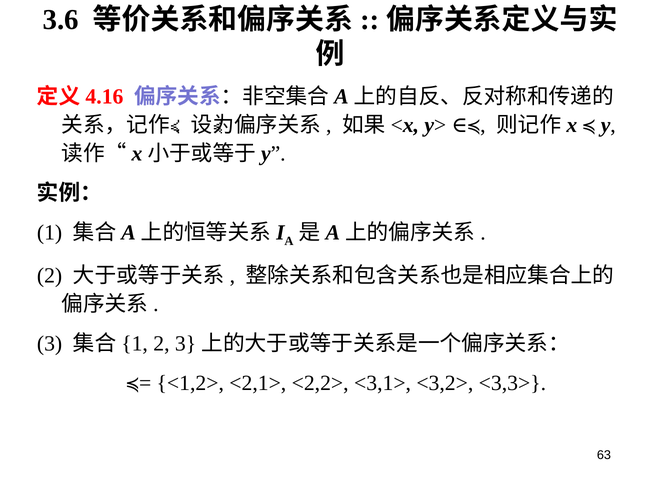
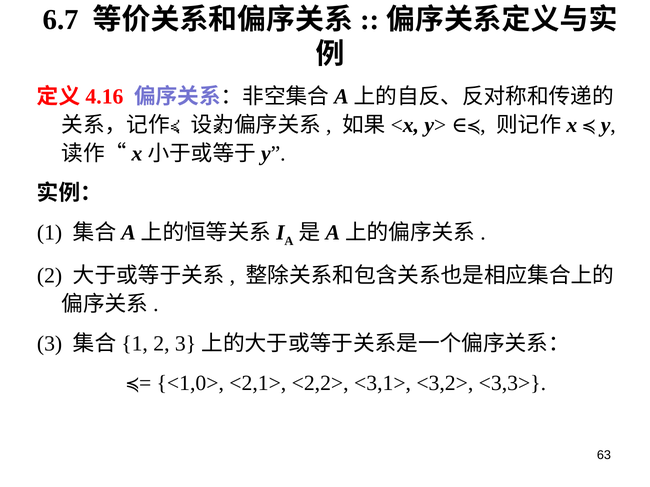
3.6: 3.6 -> 6.7 (61, 20)
<1,2>: <1,2> -> <1,0> (190, 383)
